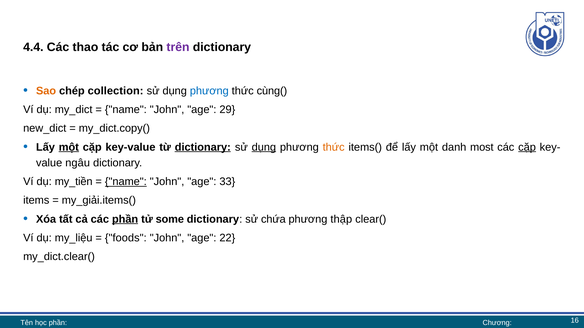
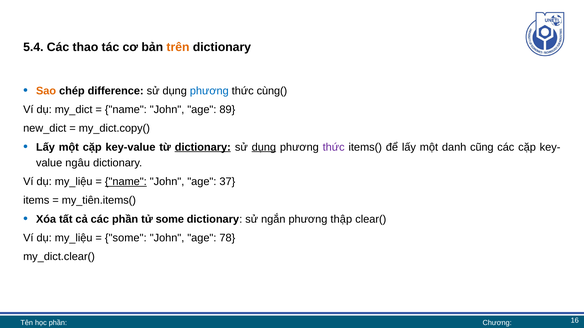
4.4: 4.4 -> 5.4 (33, 47)
trên colour: purple -> orange (178, 47)
collection: collection -> difference (116, 91)
29: 29 -> 89 (227, 110)
một underline: present -> none (69, 147)
thức colour: orange -> purple (334, 147)
most: most -> cũng (482, 147)
cặp underline: present -> none (527, 147)
my_tiền: my_tiền -> my_liệu (74, 182)
33: 33 -> 37 (227, 182)
my_giải.items(: my_giải.items( -> my_tiên.items( (99, 201)
phần underline: present -> none (125, 219)
chứa: chứa -> ngắn (273, 219)
foods: foods -> some (126, 238)
22: 22 -> 78 (227, 238)
